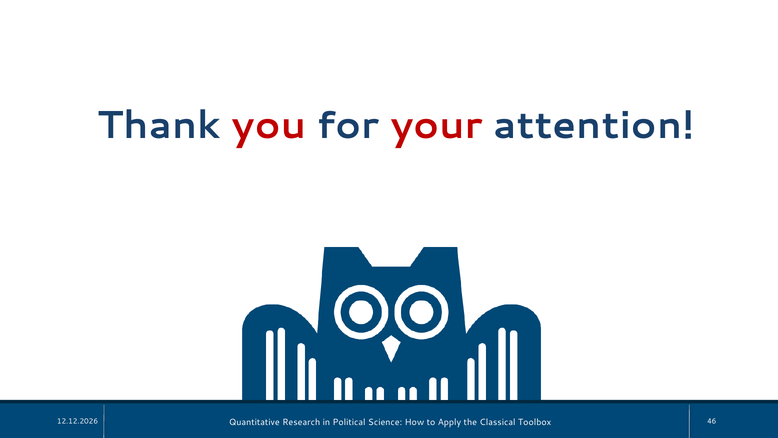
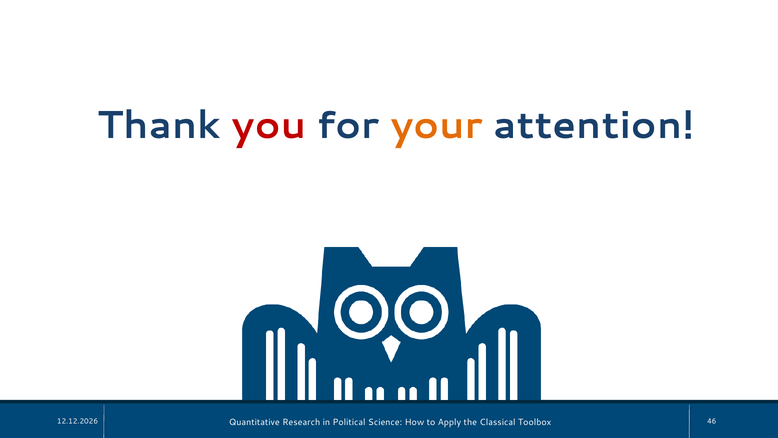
your colour: red -> orange (436, 125)
